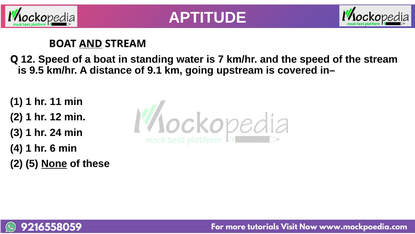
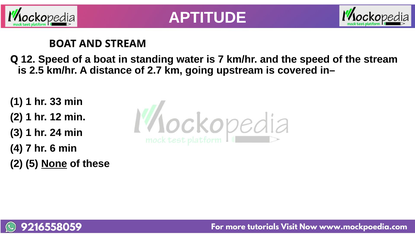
AND underline: present -> none (91, 44)
9.5: 9.5 -> 2.5 (37, 70)
9.1: 9.1 -> 2.7 (155, 70)
11: 11 -> 33 (56, 101)
4 1: 1 -> 7 (29, 148)
